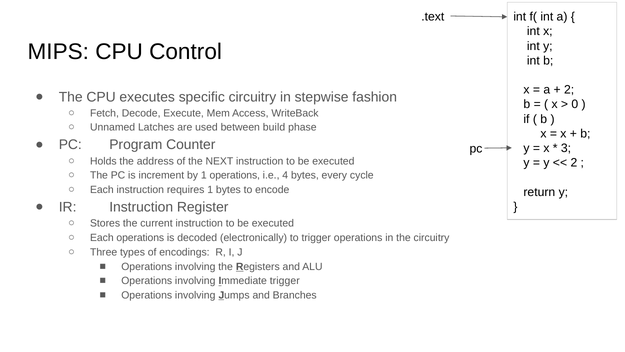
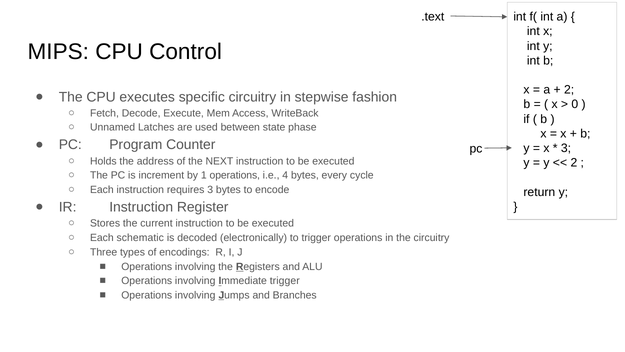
build: build -> state (274, 127)
requires 1: 1 -> 3 (210, 190)
Each operations: operations -> schematic (140, 238)
